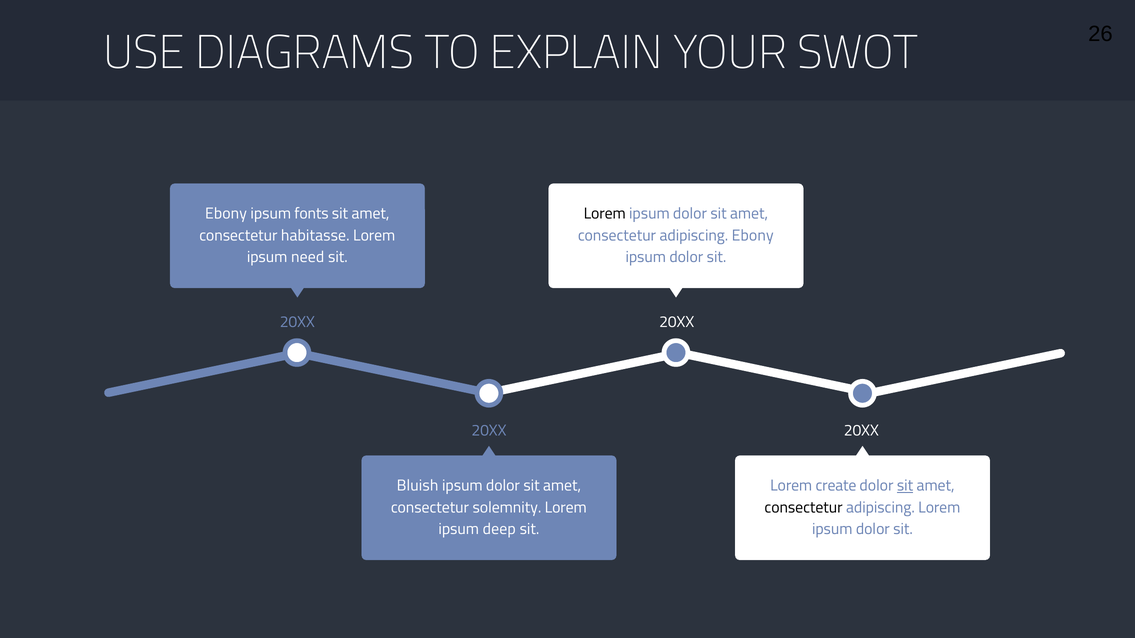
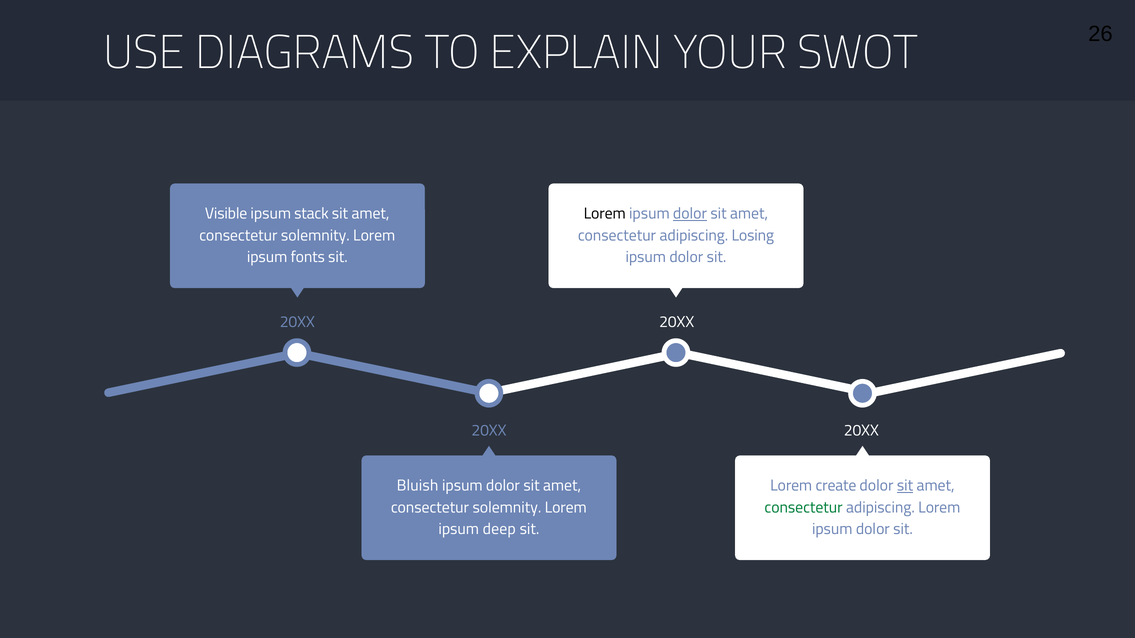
Ebony: Ebony -> Visible (226, 214)
fonts: fonts -> stack (311, 214)
dolor underline: none -> present (690, 214)
habitasse: habitasse -> solemnity (315, 236)
adipiscing Ebony: Ebony -> Losing (753, 236)
need: need -> fonts (308, 257)
consectetur colour: black -> green (804, 508)
